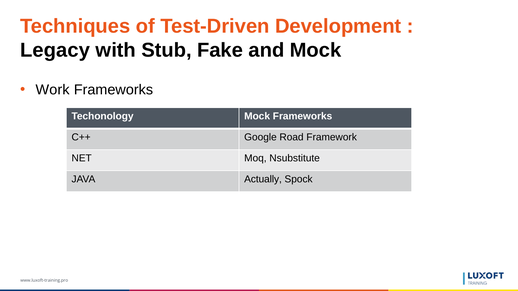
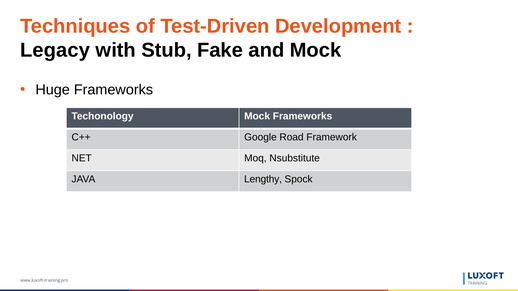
Work: Work -> Huge (53, 90)
Actually: Actually -> Lengthy (263, 179)
